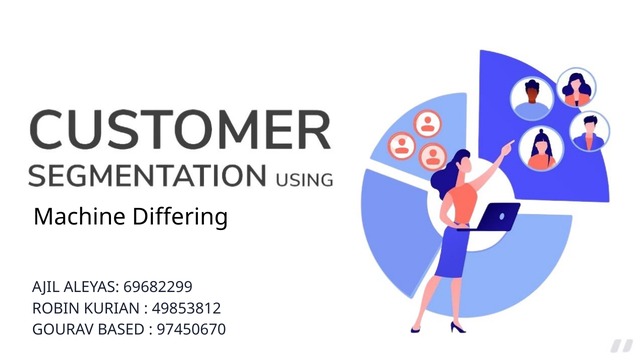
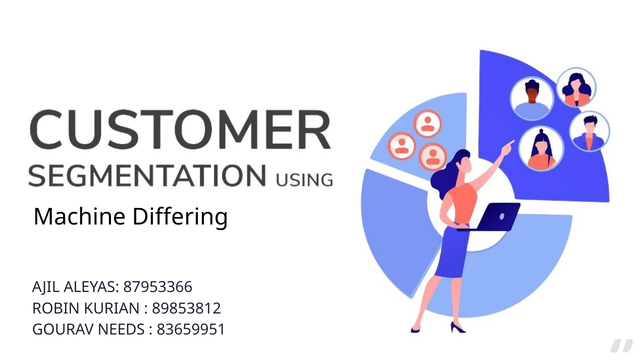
69682299: 69682299 -> 87953366 (158, 287)
49853812: 49853812 -> 89853812 (187, 308)
BASED: BASED -> NEEDS (121, 330)
97450670: 97450670 -> 83659951 (191, 330)
